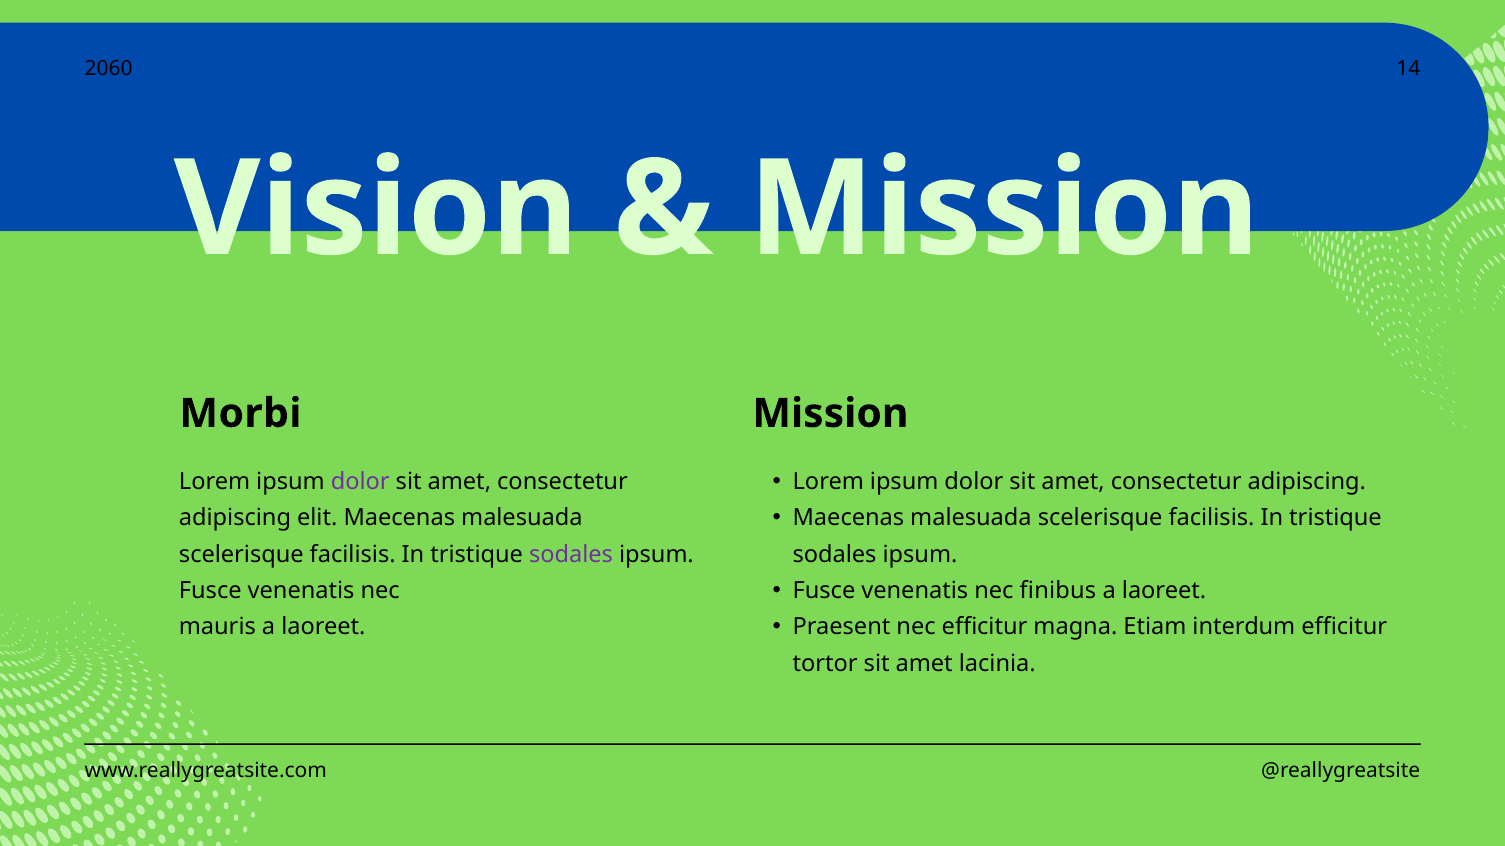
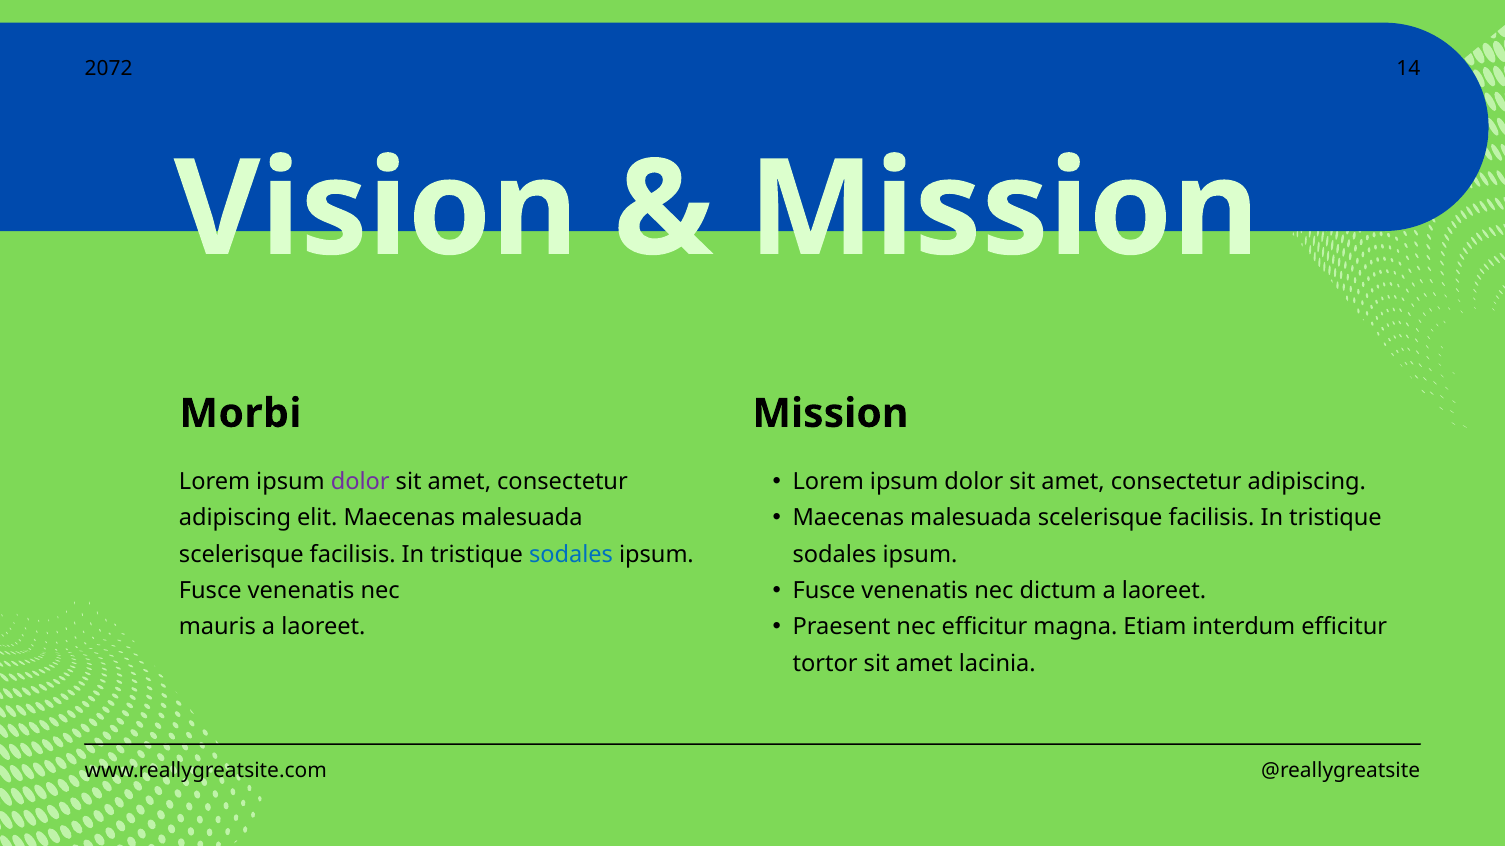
2060: 2060 -> 2072 (109, 68)
sodales colour: purple -> blue (571, 555)
finibus: finibus -> dictum (1058, 591)
